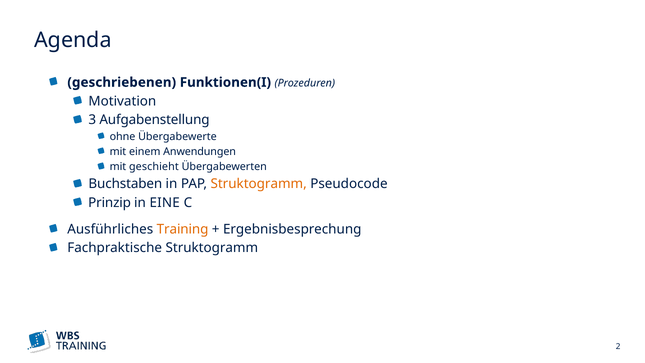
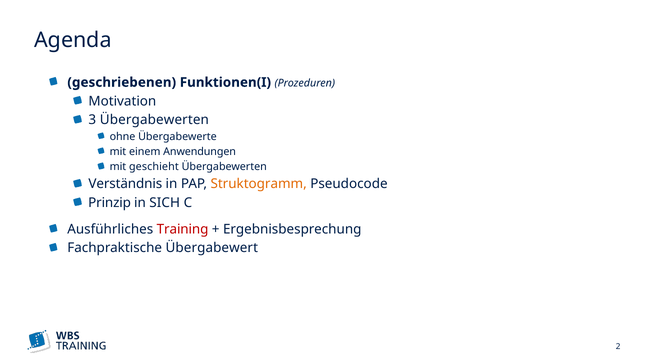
3 Aufgabenstellung: Aufgabenstellung -> Übergabewerten (154, 120)
Buchstaben: Buchstaben -> Verständnis (125, 184)
EINE: EINE -> SICH (165, 203)
Training colour: orange -> red (183, 229)
Fachpraktische Struktogramm: Struktogramm -> Übergabewert (212, 248)
